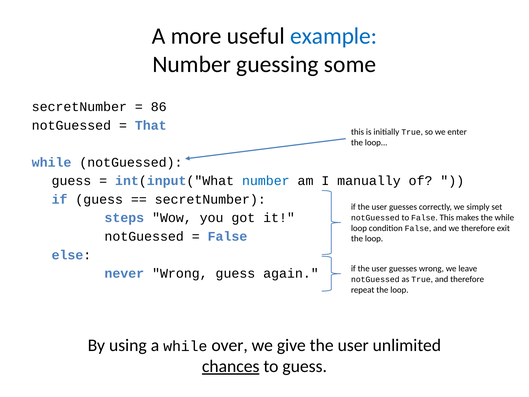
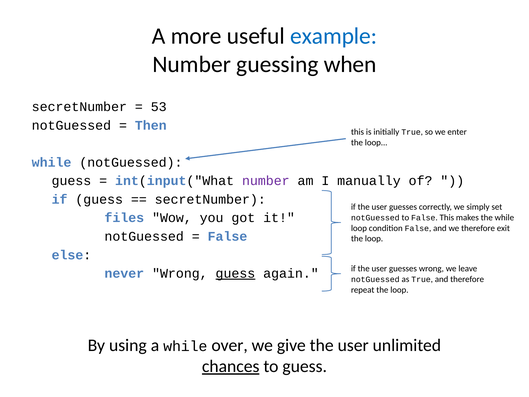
some: some -> when (350, 64)
86: 86 -> 53 (159, 107)
That: That -> Then (151, 125)
number colour: blue -> purple (266, 181)
steps: steps -> files (124, 218)
guess underline: none -> present (235, 273)
